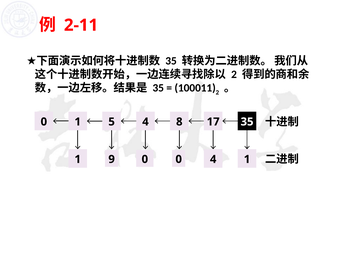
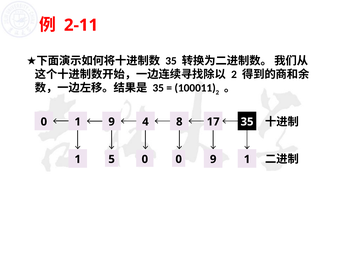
1 5: 5 -> 9 (112, 122)
9: 9 -> 5 (112, 159)
0 4: 4 -> 9 (213, 159)
